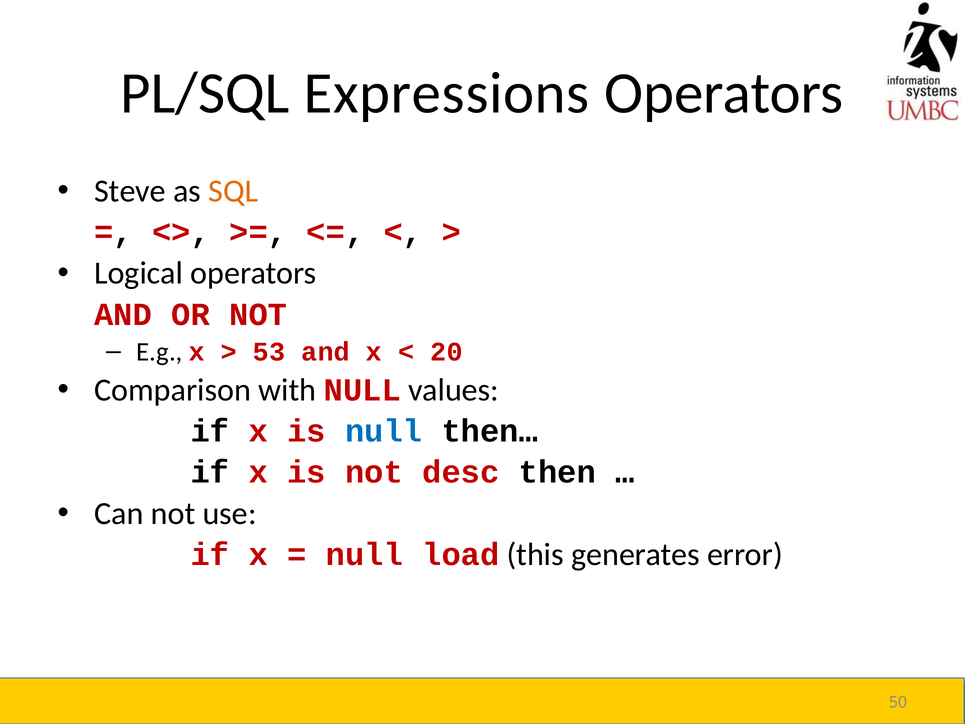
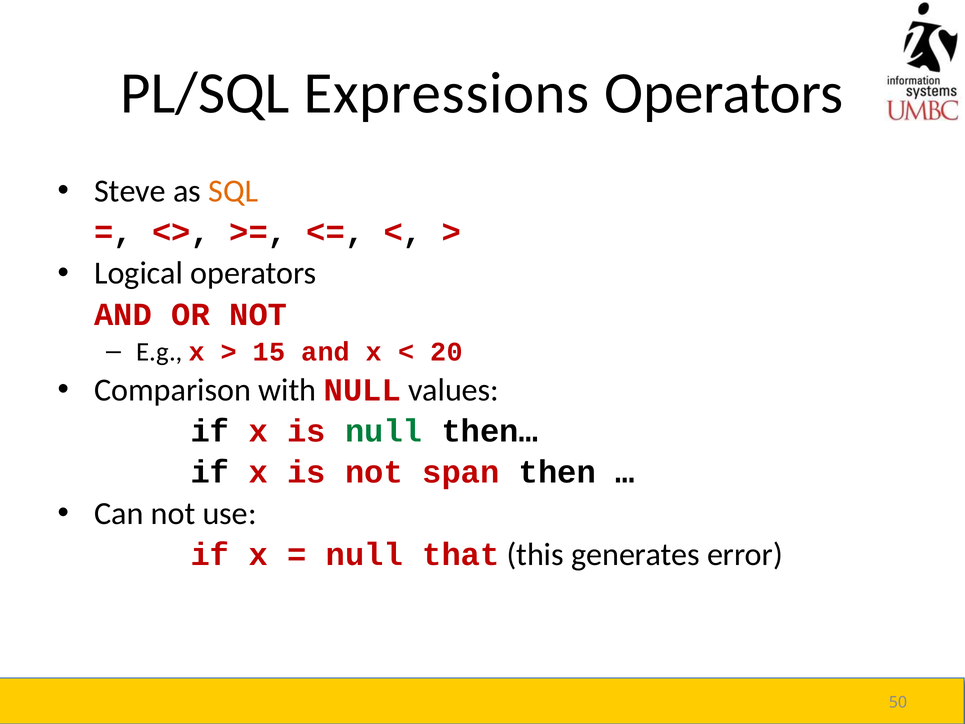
53: 53 -> 15 (269, 352)
null colour: blue -> green (384, 431)
desc: desc -> span (461, 472)
load: load -> that (461, 554)
